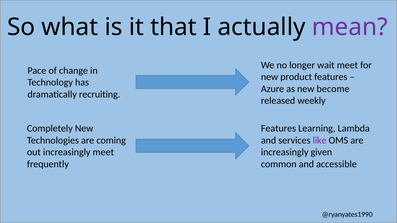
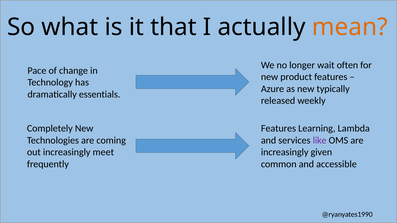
mean colour: purple -> orange (350, 27)
wait meet: meet -> often (347, 65)
become: become -> typically (333, 89)
recruiting: recruiting -> essentials (100, 94)
